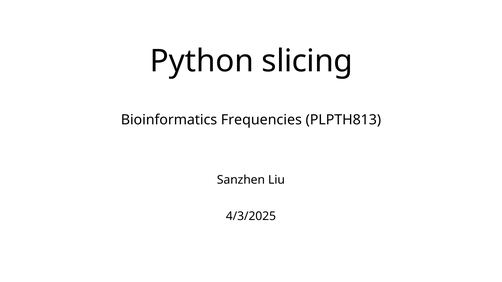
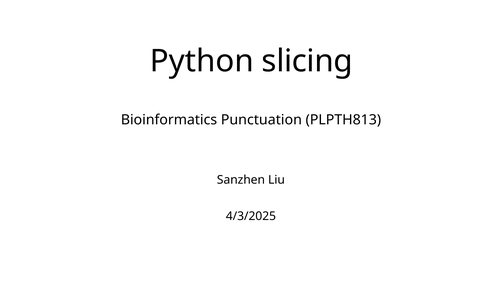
Frequencies: Frequencies -> Punctuation (261, 120)
